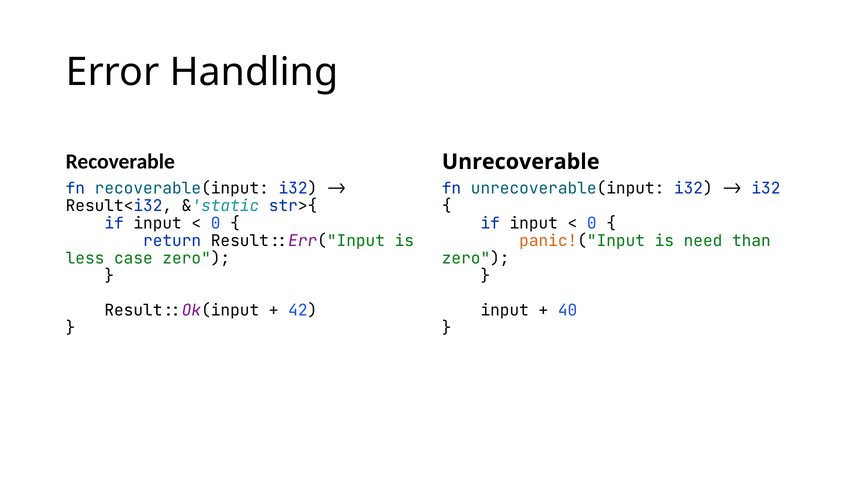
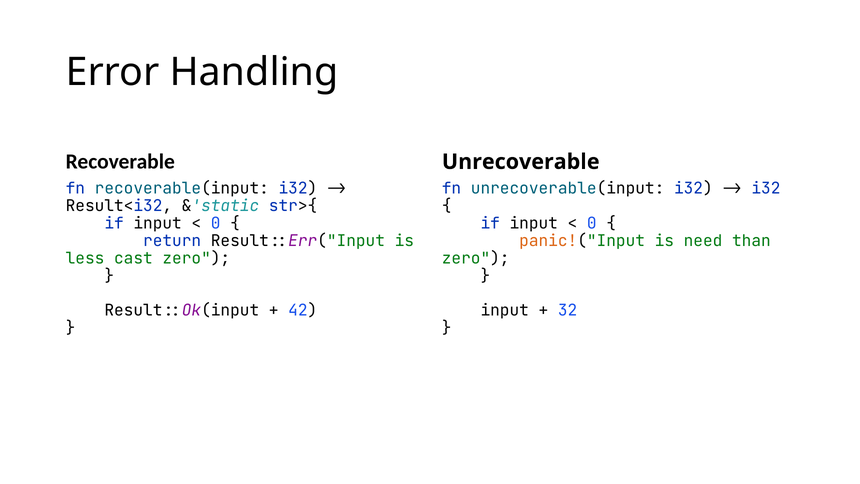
case: case -> cast (133, 258)
40: 40 -> 32 (568, 310)
